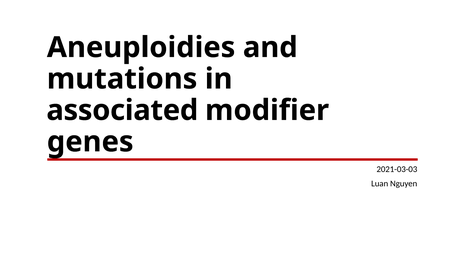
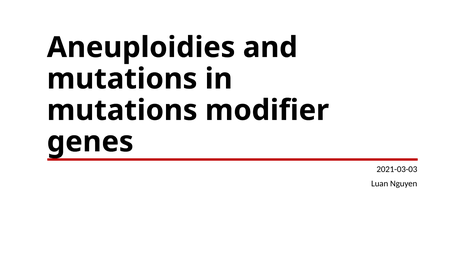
associated: associated -> mutations (122, 110)
